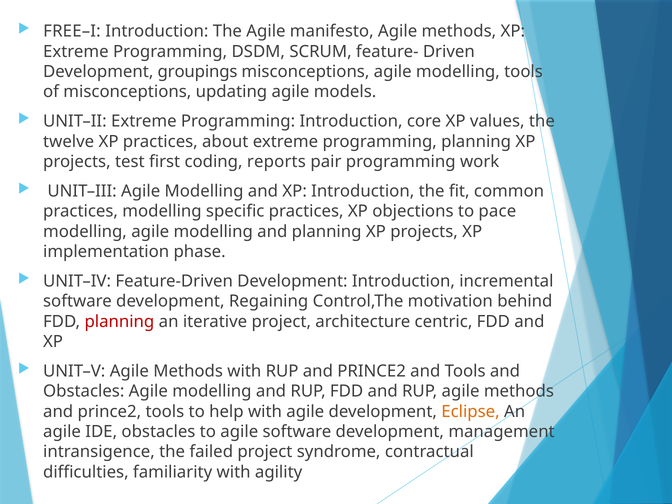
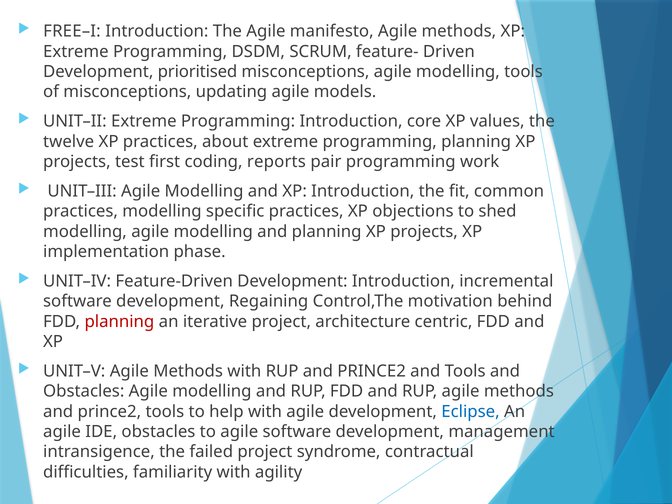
groupings: groupings -> prioritised (198, 72)
pace: pace -> shed (497, 211)
Eclipse colour: orange -> blue (470, 411)
